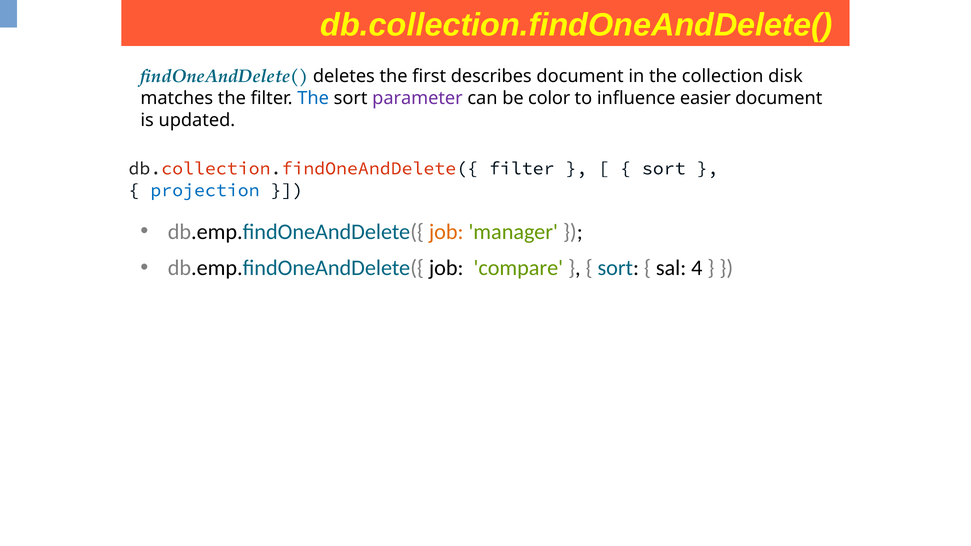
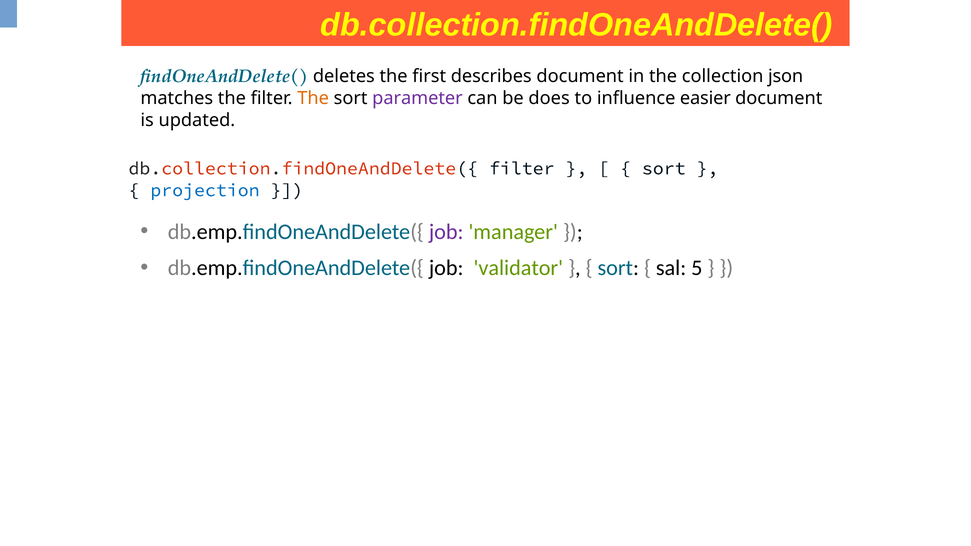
disk: disk -> json (786, 76)
The colour: blue -> orange (313, 98)
color: color -> does (549, 98)
job colour: orange -> purple (446, 232)
compare: compare -> validator (518, 268)
4: 4 -> 5 (697, 268)
